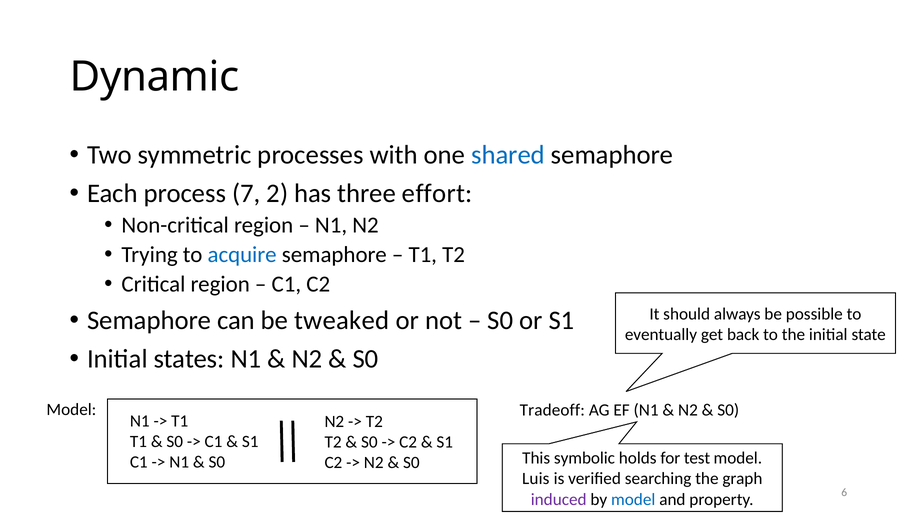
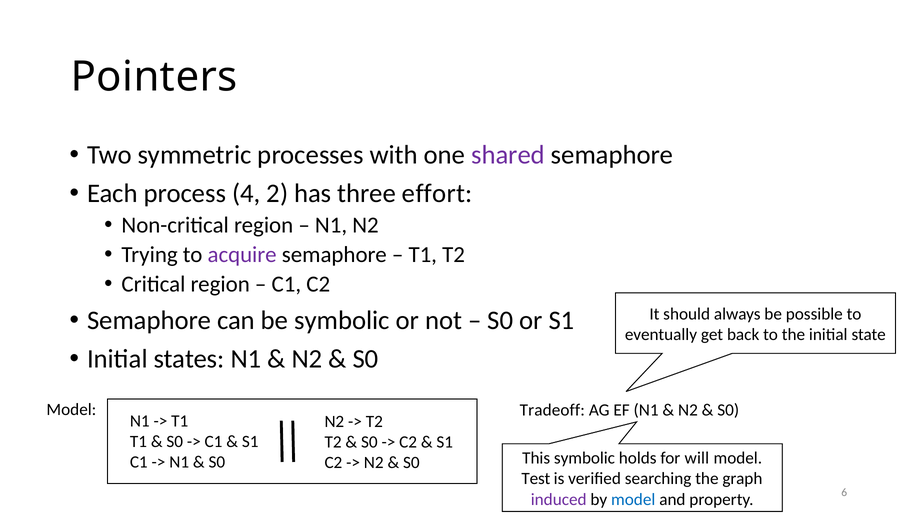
Dynamic: Dynamic -> Pointers (154, 77)
shared colour: blue -> purple (508, 155)
7: 7 -> 4 (246, 193)
acquire colour: blue -> purple (242, 255)
be tweaked: tweaked -> symbolic (342, 320)
test: test -> will (697, 458)
Luis: Luis -> Test (536, 479)
